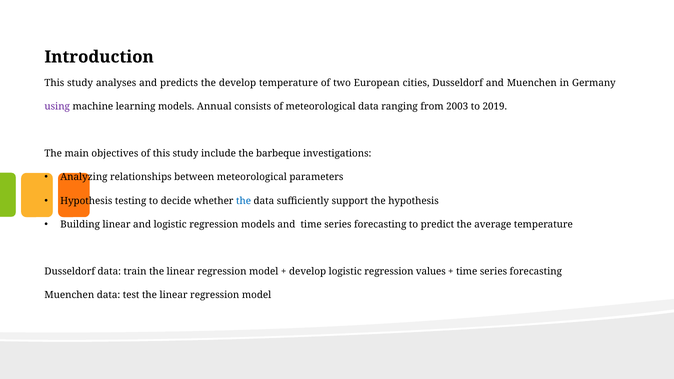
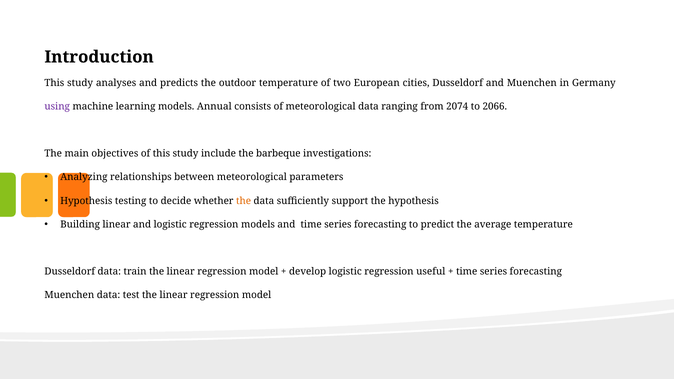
the develop: develop -> outdoor (238, 83)
2003: 2003 -> 2074 (457, 107)
2019: 2019 -> 2066 (495, 107)
the colour: blue -> orange (244, 201)
values: values -> useful (431, 272)
